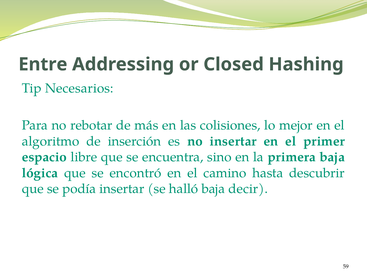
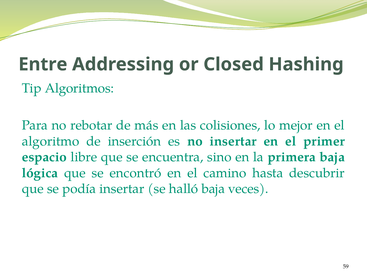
Necesarios: Necesarios -> Algoritmos (79, 88)
decir: decir -> veces (248, 189)
